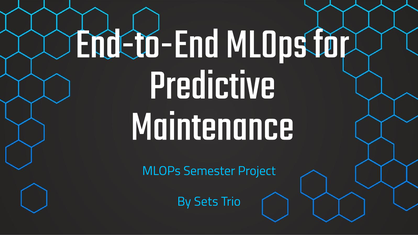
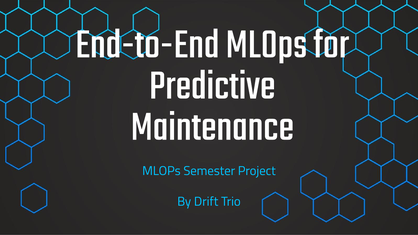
Sets: Sets -> Drift (206, 202)
